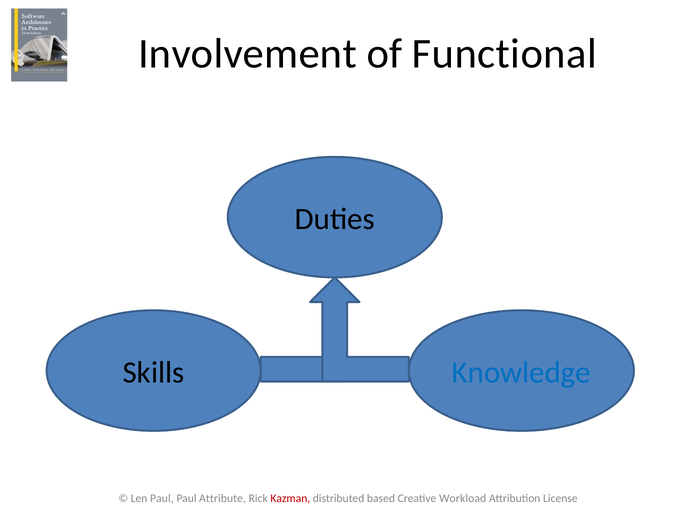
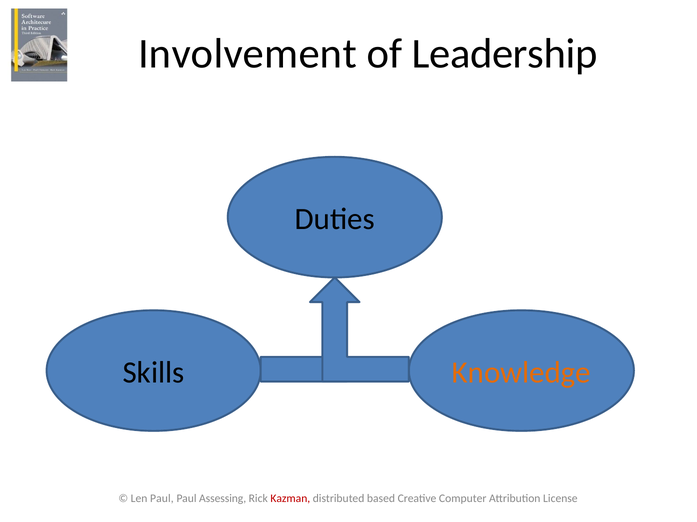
Functional: Functional -> Leadership (505, 54)
Knowledge colour: blue -> orange (521, 373)
Attribute: Attribute -> Assessing (223, 499)
Workload: Workload -> Computer (463, 499)
